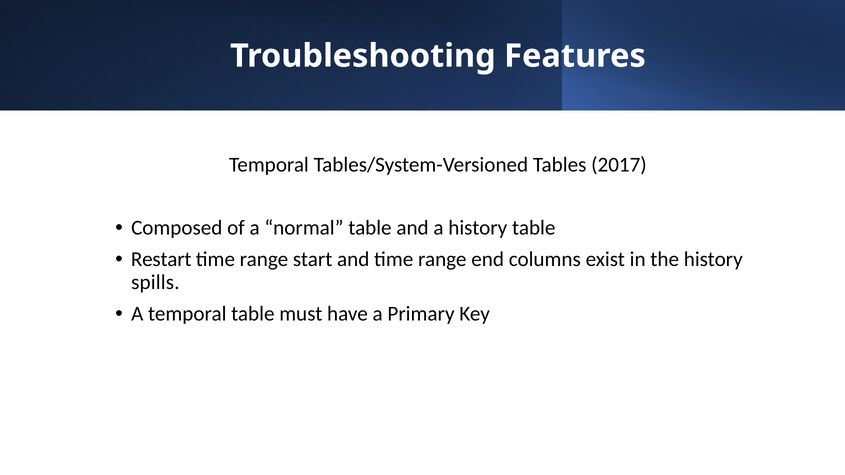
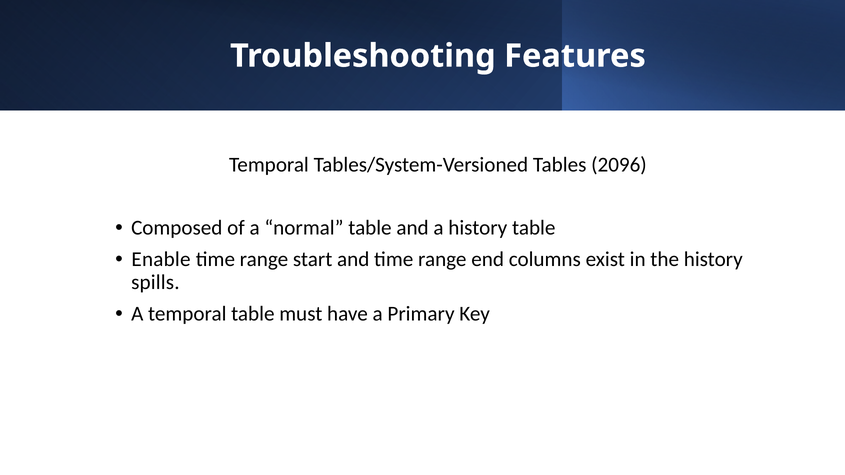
2017: 2017 -> 2096 (619, 165)
Restart: Restart -> Enable (161, 260)
